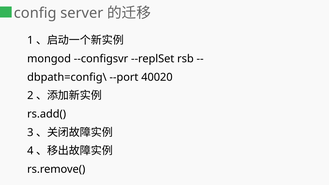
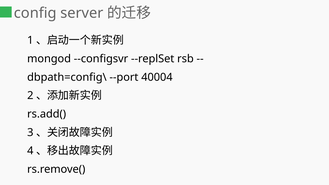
40020: 40020 -> 40004 (157, 77)
